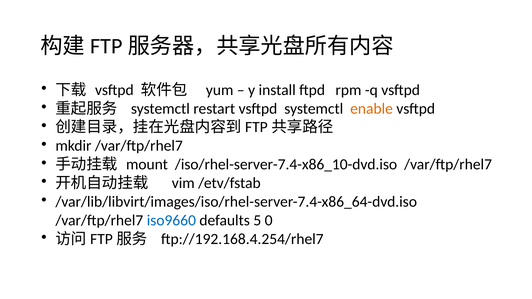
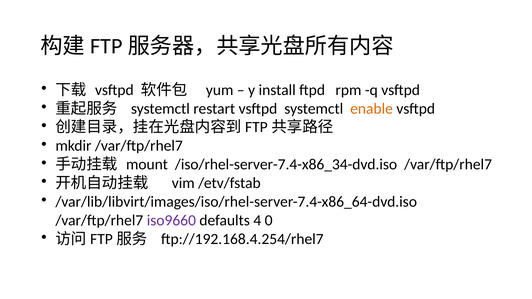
/iso/rhel-server-7.4-x86_10-dvd.iso: /iso/rhel-server-7.4-x86_10-dvd.iso -> /iso/rhel-server-7.4-x86_34-dvd.iso (286, 165)
iso9660 colour: blue -> purple (171, 220)
5: 5 -> 4 (257, 220)
